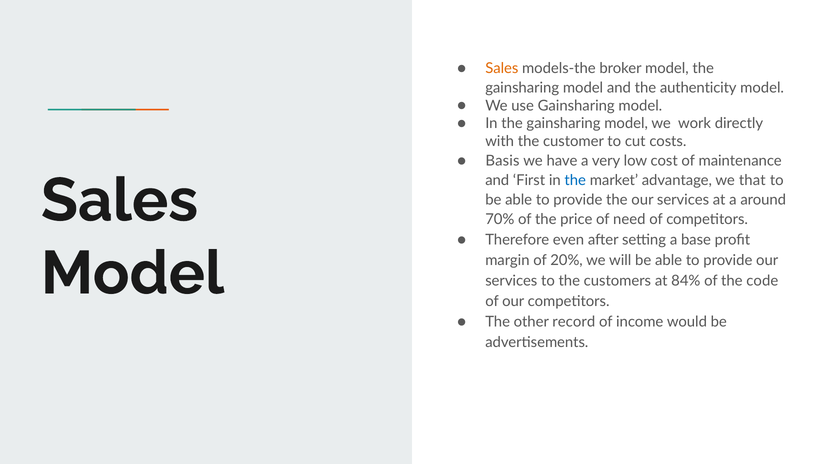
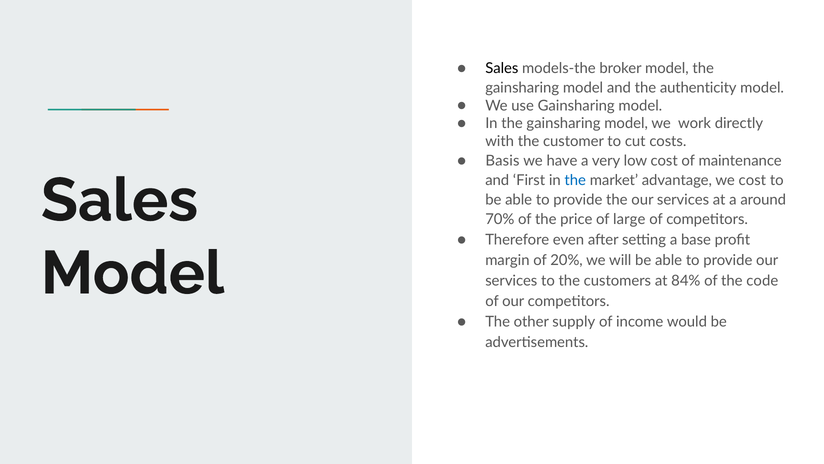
Sales colour: orange -> black (502, 68)
we that: that -> cost (752, 180)
need: need -> large (629, 219)
record: record -> supply (574, 322)
